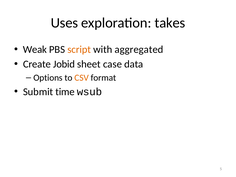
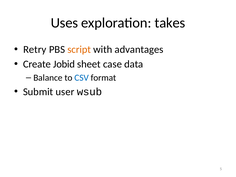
Weak: Weak -> Retry (35, 50)
aggregated: aggregated -> advantages (139, 50)
Options: Options -> Balance (48, 78)
CSV colour: orange -> blue (82, 78)
time: time -> user (65, 92)
